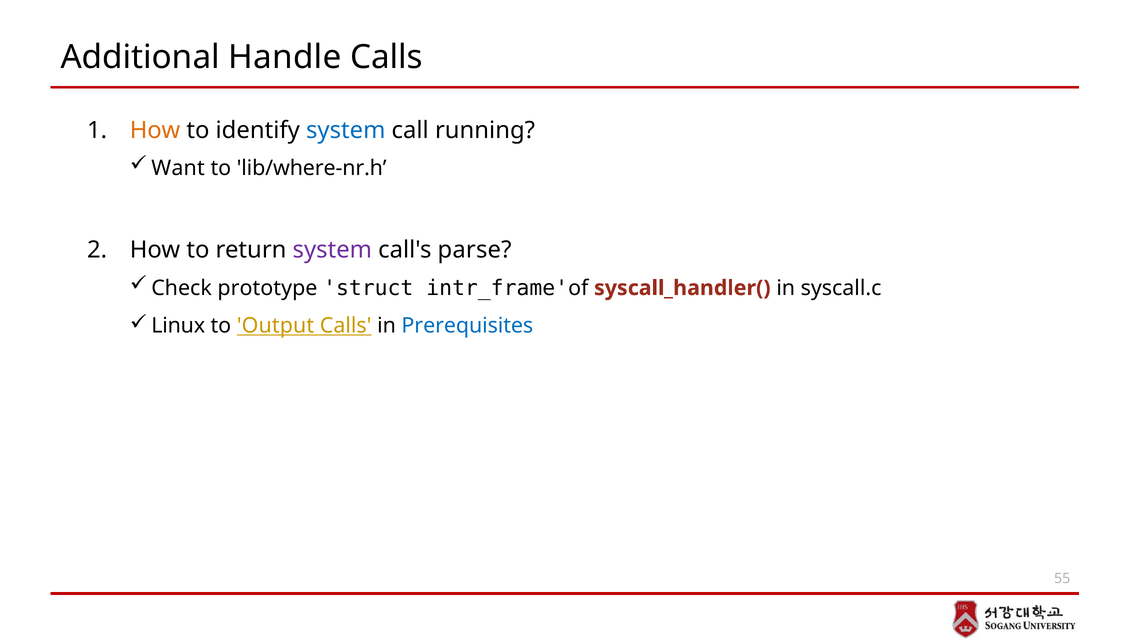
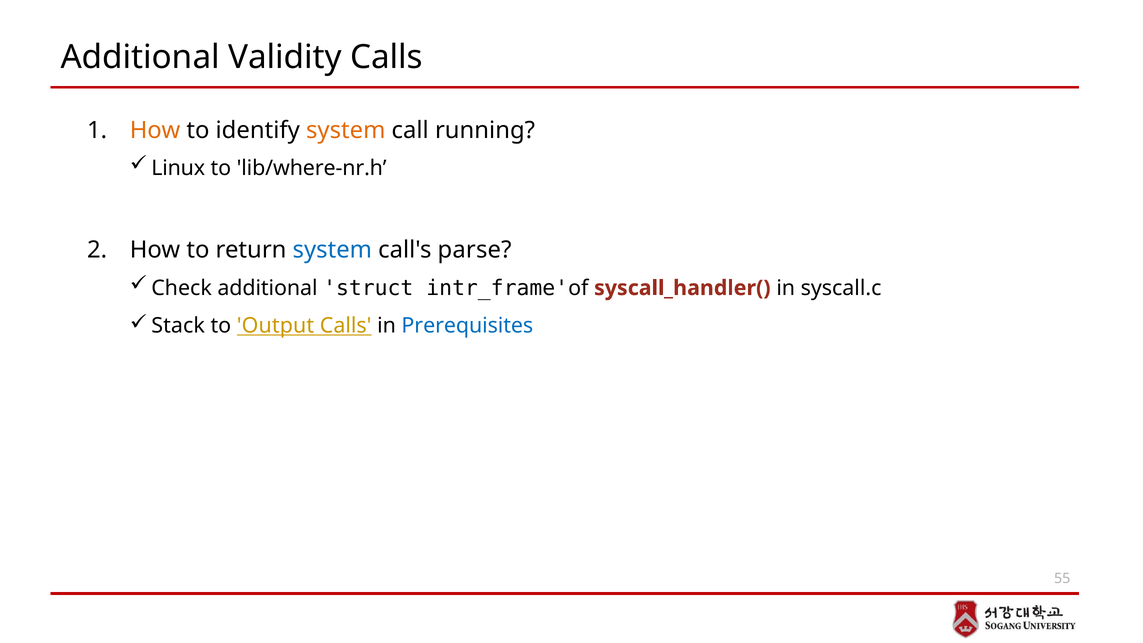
Handle: Handle -> Validity (285, 57)
system colour: blue -> orange (346, 130)
Want: Want -> Linux (178, 168)
system colour: purple -> blue (332, 250)
Check prototype: prototype -> additional (267, 288)
Linux: Linux -> Stack (178, 325)
